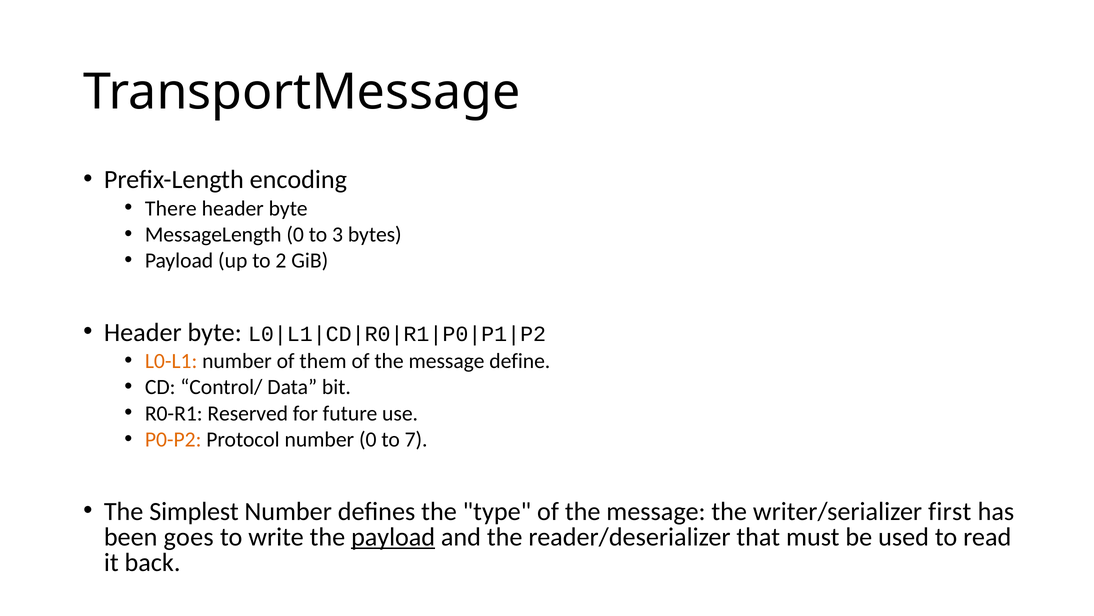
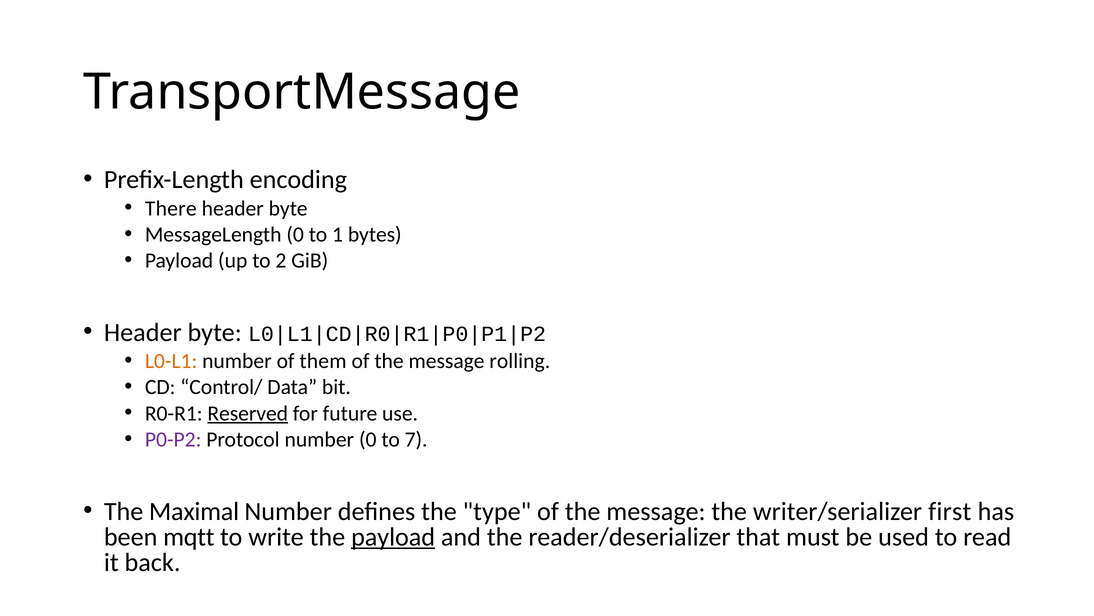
3: 3 -> 1 (338, 234)
define: define -> rolling (520, 361)
Reserved underline: none -> present (248, 413)
P0-P2 colour: orange -> purple (173, 439)
Simplest: Simplest -> Maximal (194, 511)
goes: goes -> mqtt (189, 536)
